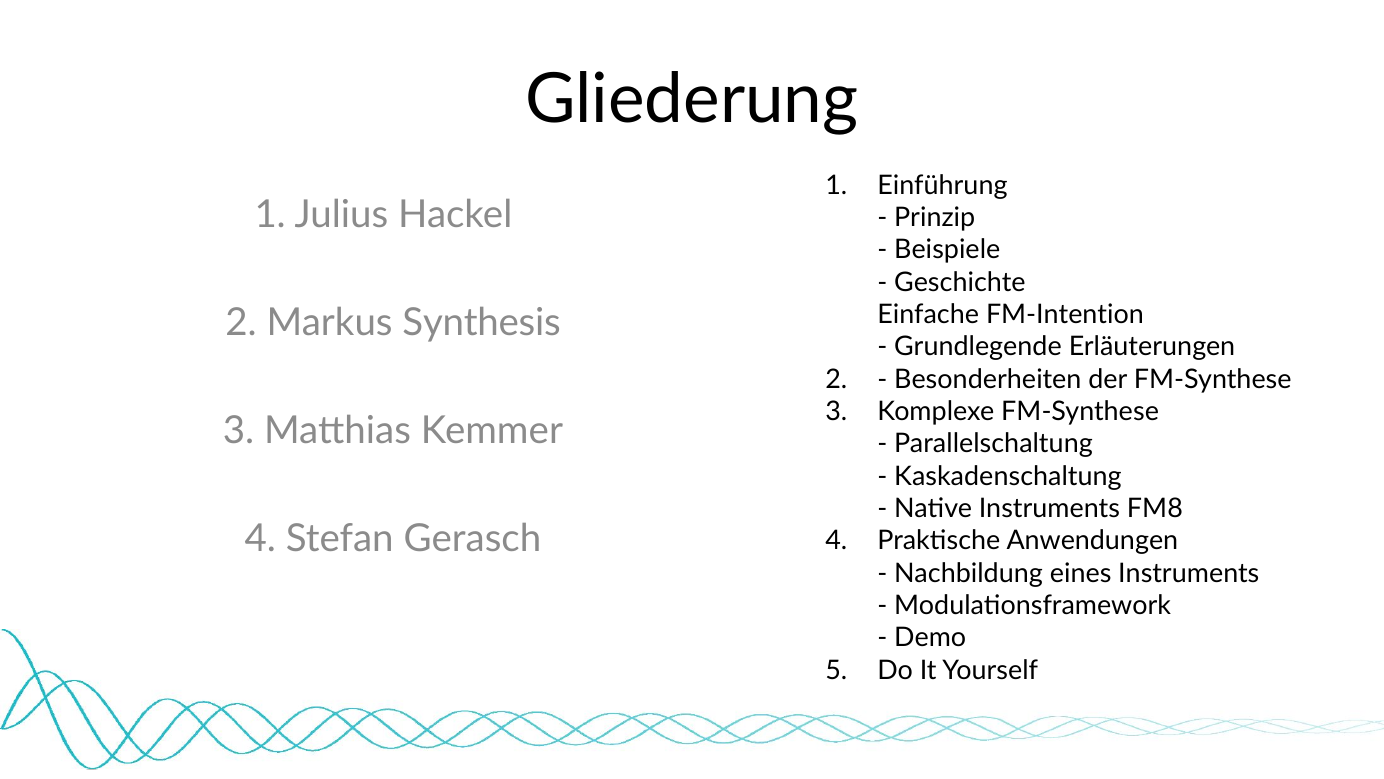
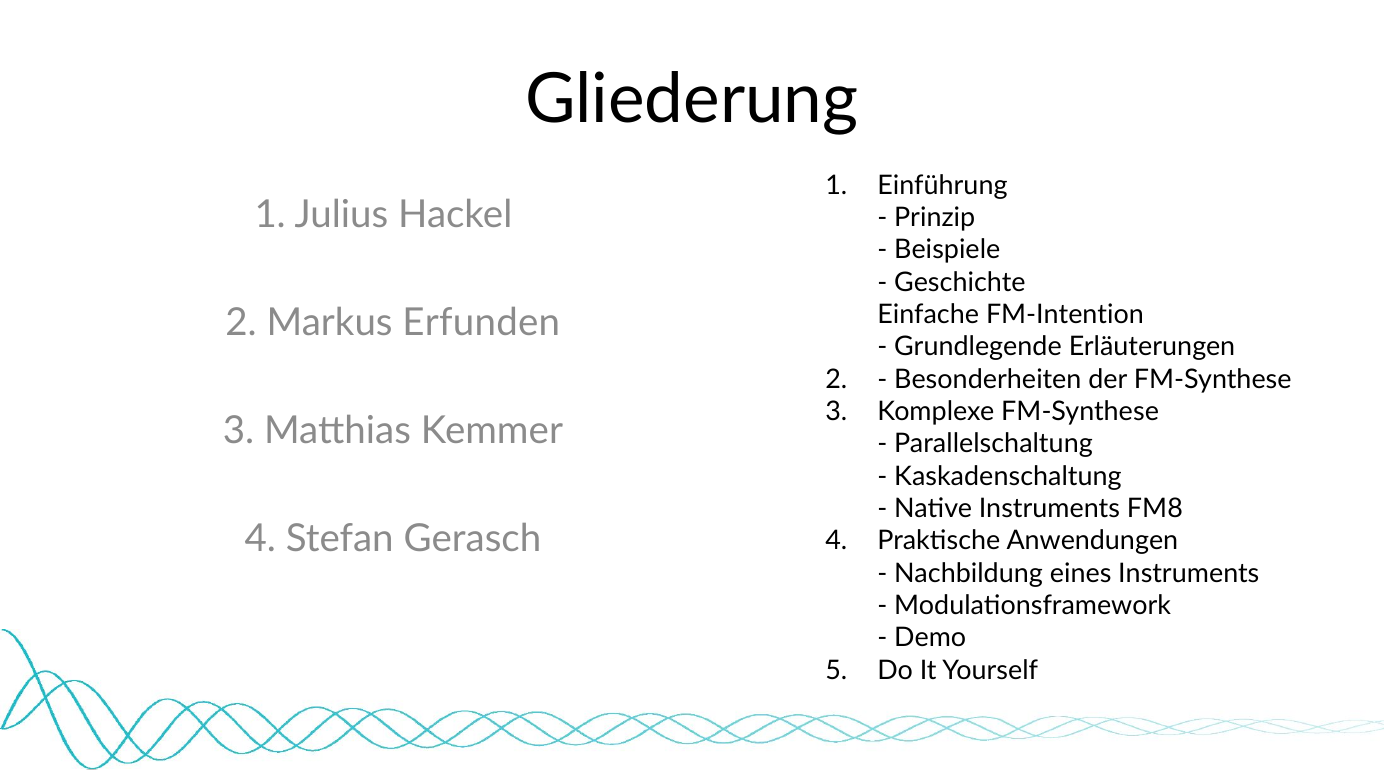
Synthesis: Synthesis -> Erfunden (481, 323)
